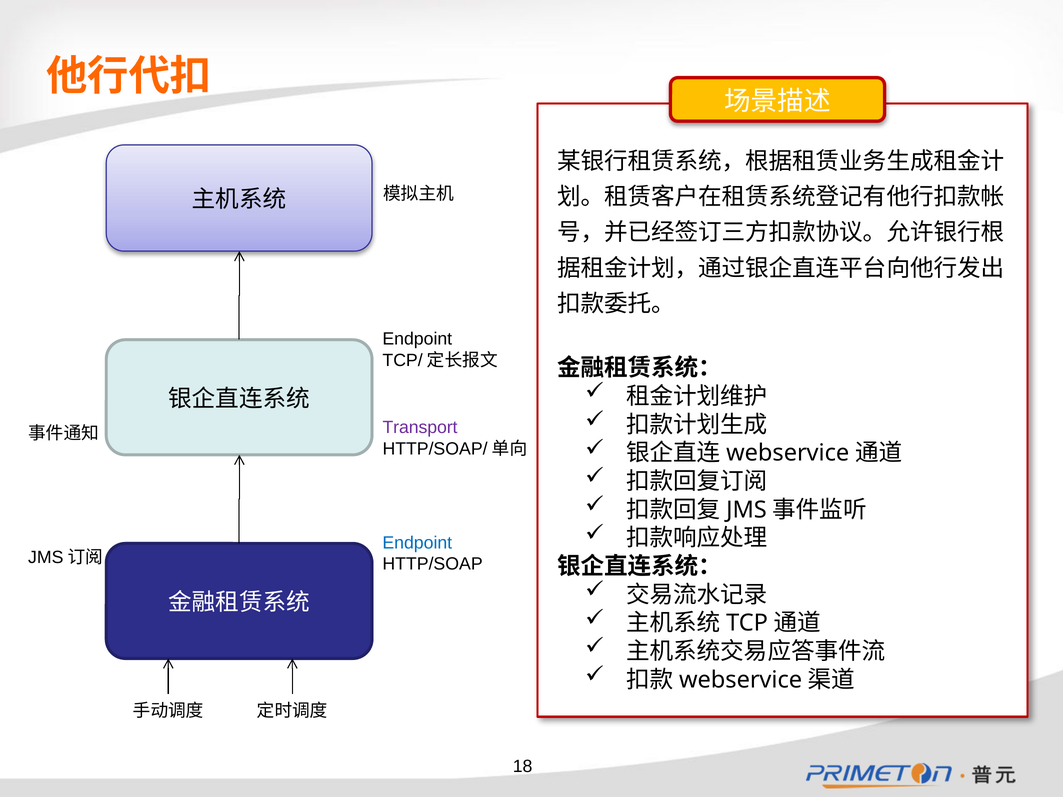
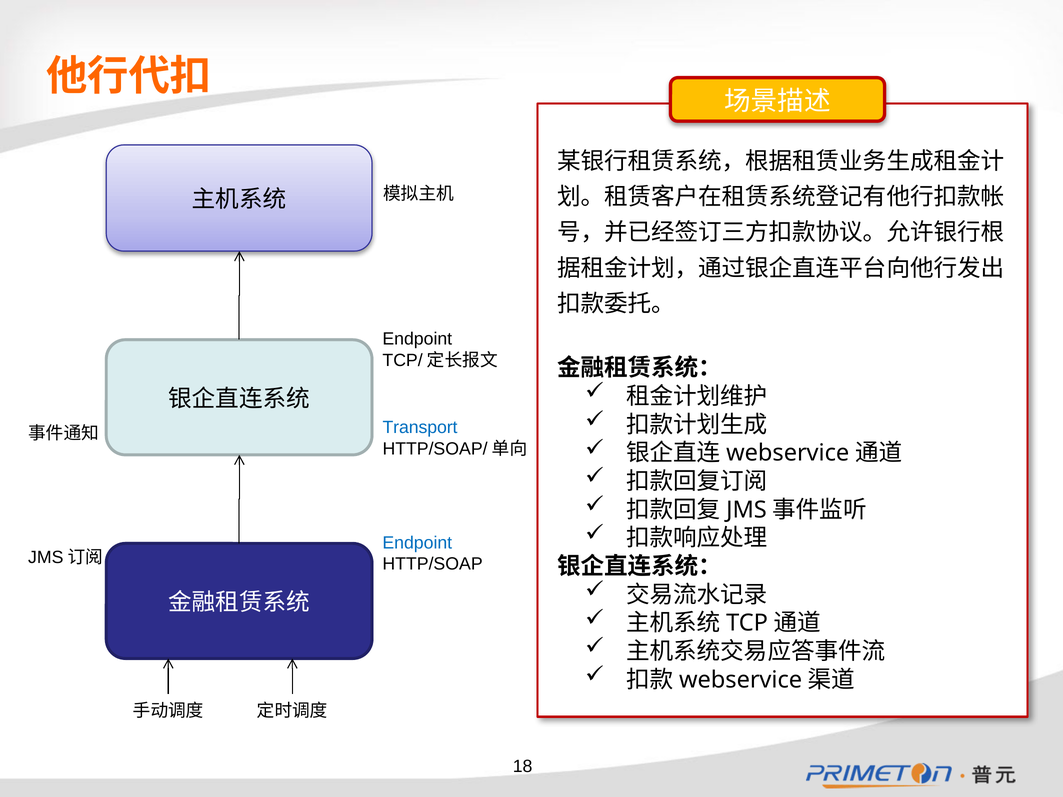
Transport colour: purple -> blue (420, 428)
